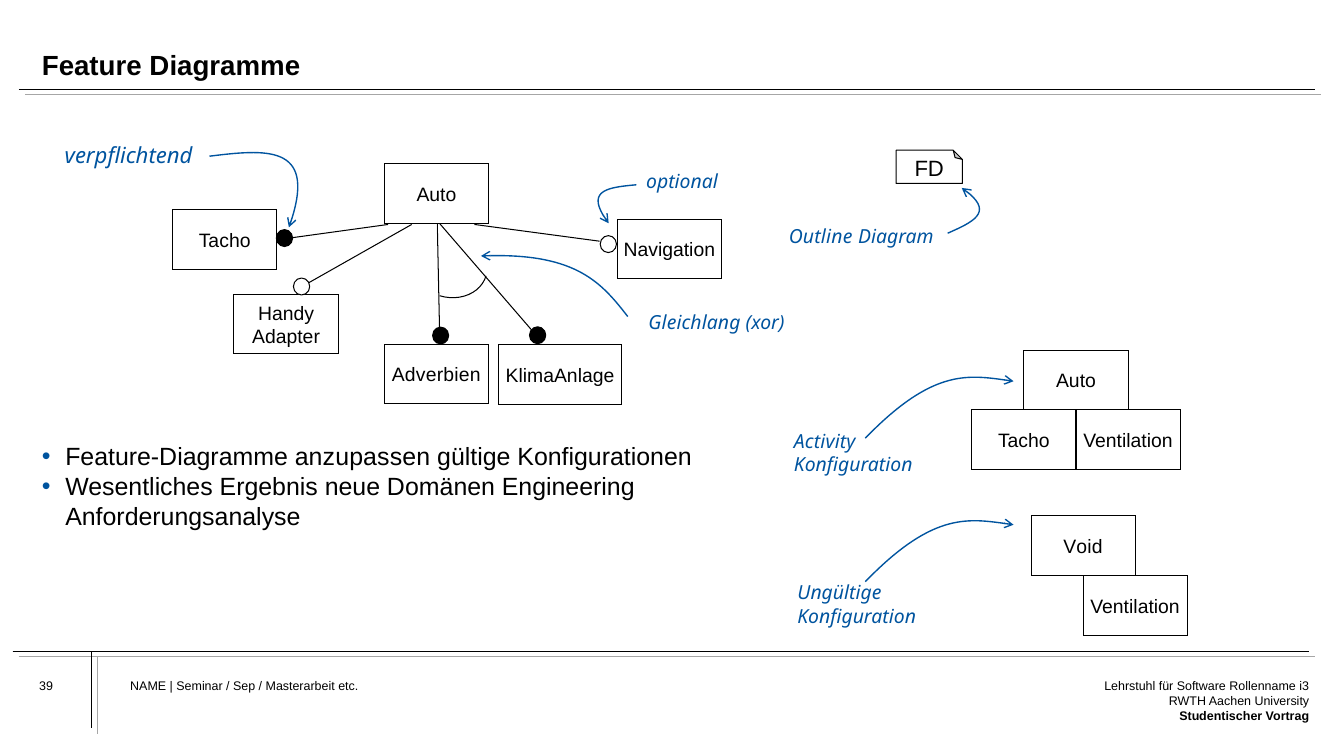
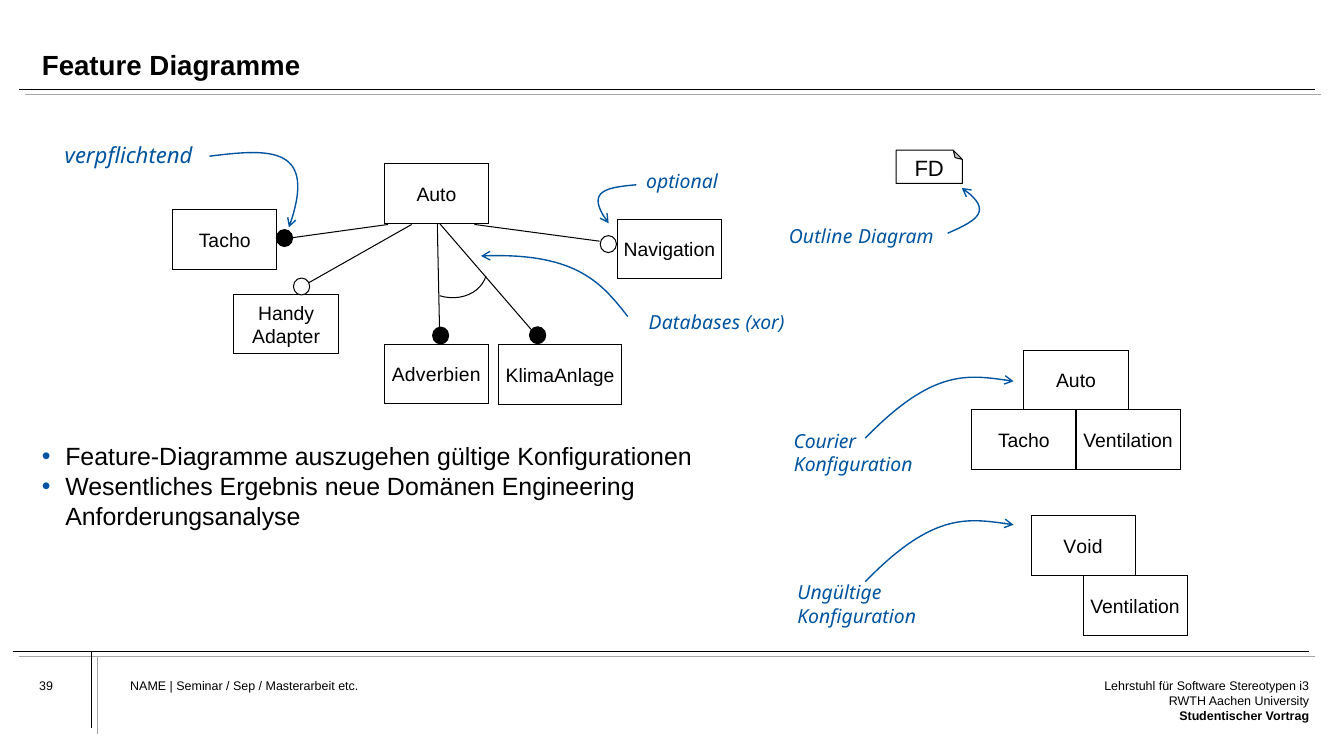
Gleichlang: Gleichlang -> Databases (694, 324)
Activity: Activity -> Courier (825, 442)
anzupassen: anzupassen -> auszugehen (363, 457)
Rollenname: Rollenname -> Stereotypen (1263, 687)
